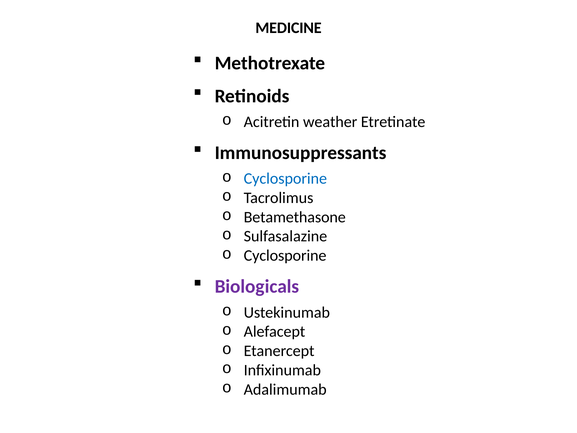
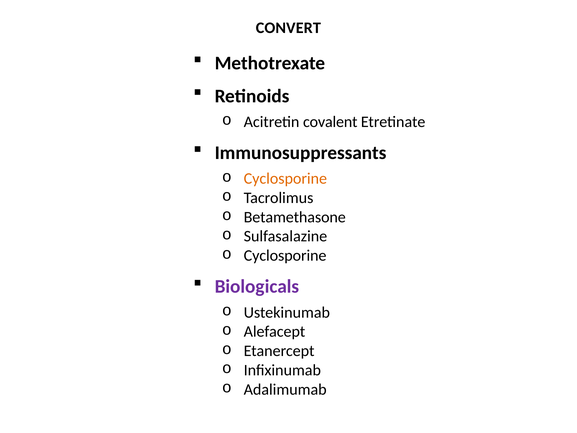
MEDICINE: MEDICINE -> CONVERT (288, 28)
weather: weather -> covalent (330, 122)
Cyclosporine colour: blue -> orange (285, 178)
